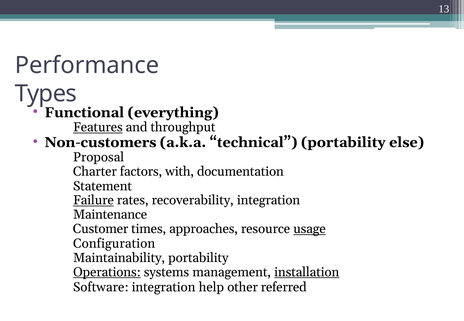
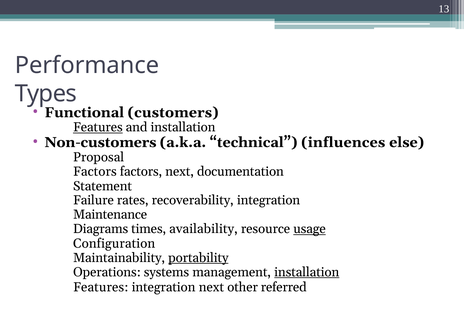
everything: everything -> customers (173, 113)
and throughput: throughput -> installation (183, 127)
technical portability: portability -> influences (343, 142)
Charter: Charter -> Factors (95, 172)
factors with: with -> next (180, 172)
Failure underline: present -> none (93, 200)
Customer: Customer -> Diagrams (101, 229)
approaches: approaches -> availability (203, 229)
portability underline: none -> present (198, 258)
Operations underline: present -> none (107, 272)
Software: Software -> Features (101, 287)
integration help: help -> next (211, 287)
